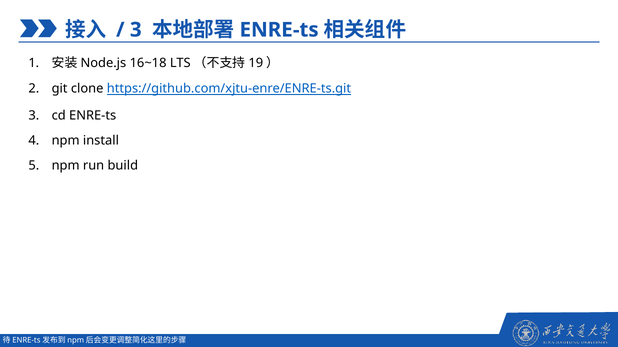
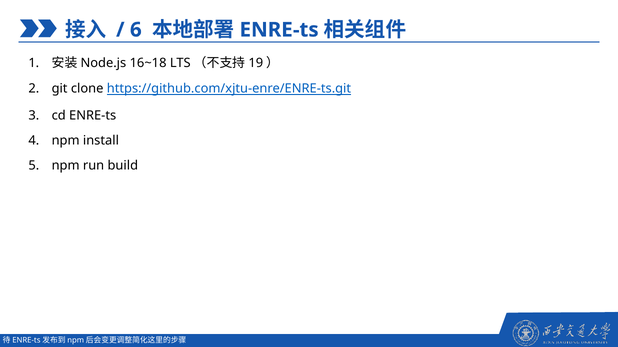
3: 3 -> 6 (136, 30)
